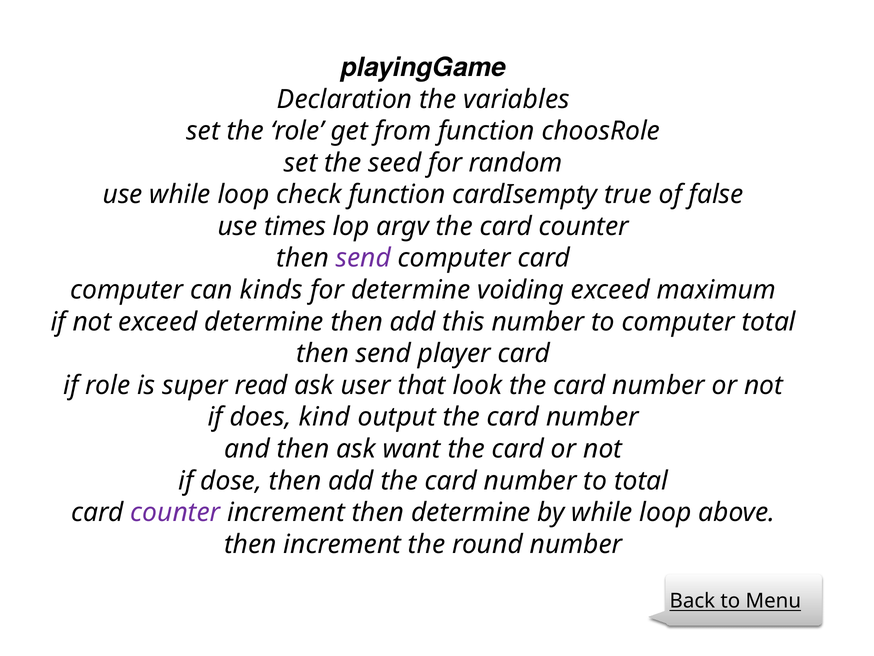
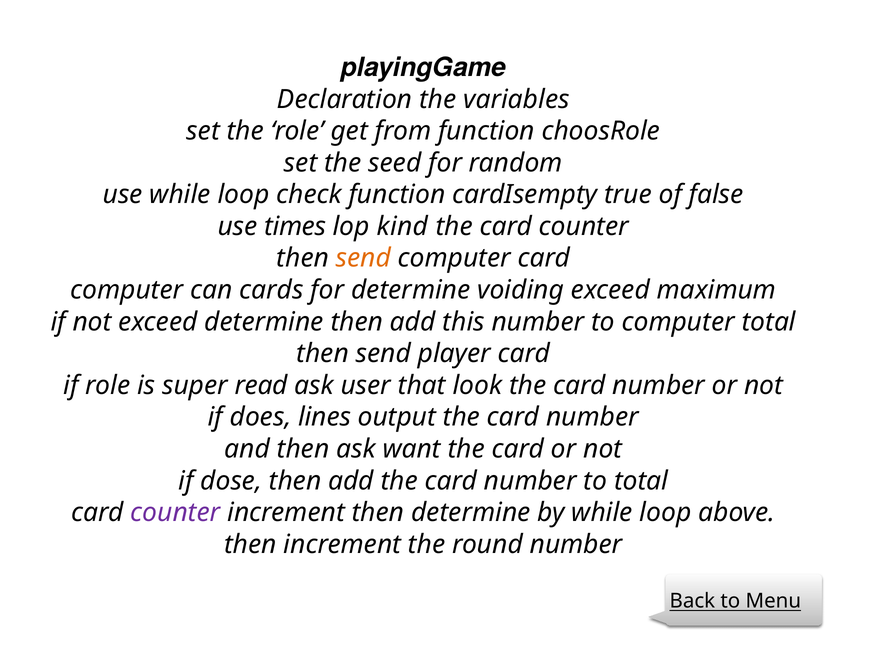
argv: argv -> kind (402, 226)
send colour: purple -> orange (363, 258)
kinds: kinds -> cards (271, 290)
kind: kind -> lines (325, 417)
